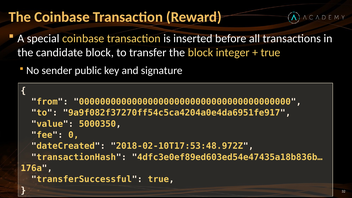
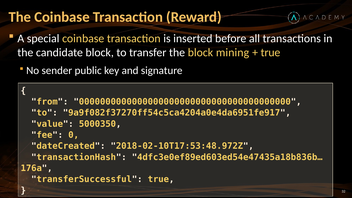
integer: integer -> mining (233, 53)
